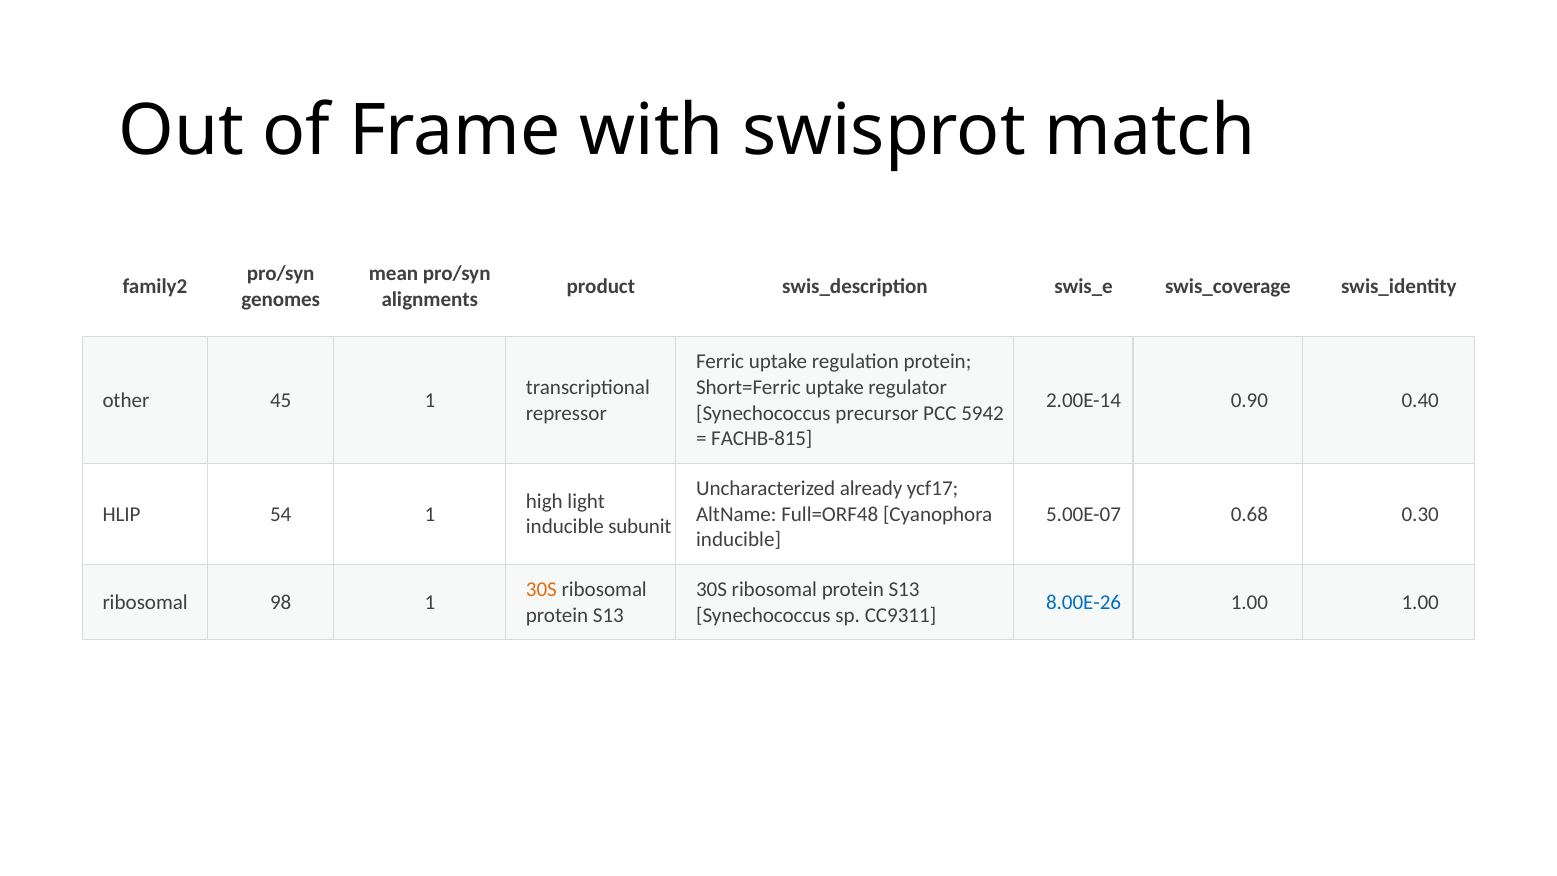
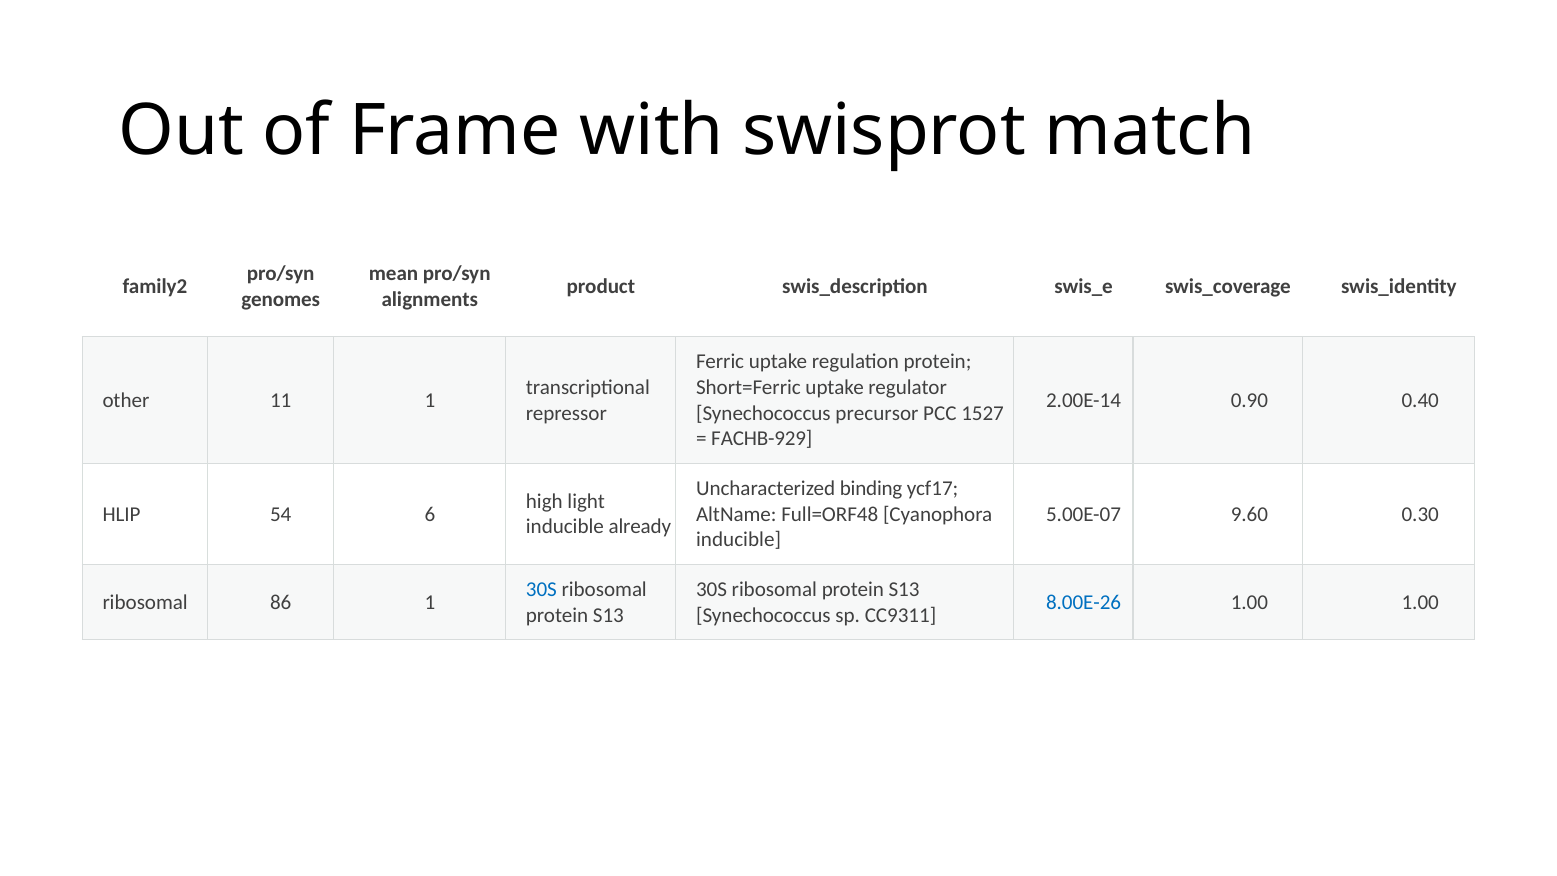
45: 45 -> 11 (281, 400)
5942: 5942 -> 1527 (983, 413)
FACHB-815: FACHB-815 -> FACHB-929 (762, 439)
already: already -> binding (871, 488)
54 1: 1 -> 6 (430, 514)
0.68: 0.68 -> 9.60 (1249, 514)
subunit: subunit -> already (640, 527)
30S colour: orange -> blue (541, 589)
98: 98 -> 86 (281, 602)
